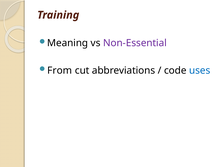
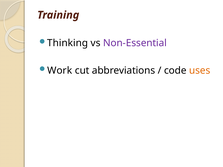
Meaning: Meaning -> Thinking (68, 43)
From: From -> Work (60, 71)
uses colour: blue -> orange (200, 71)
